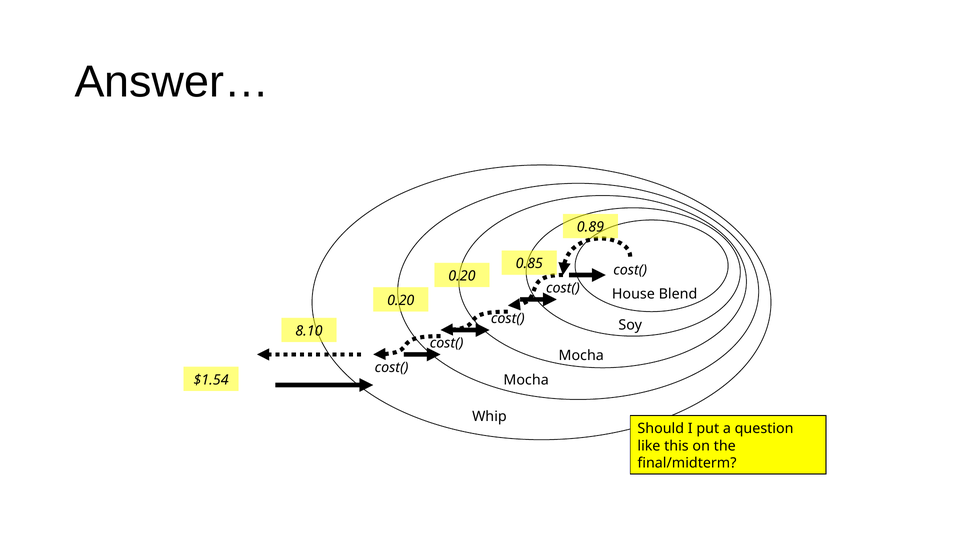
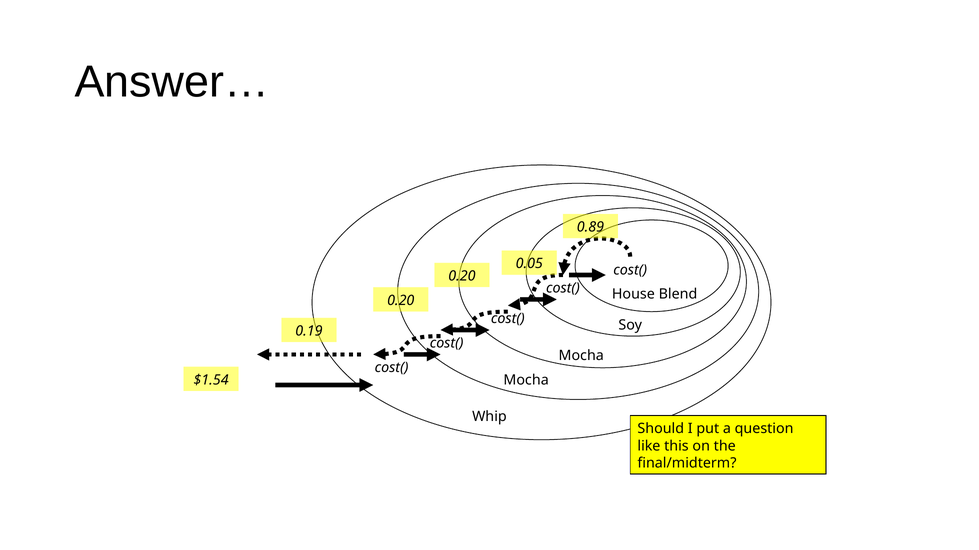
0.85: 0.85 -> 0.05 (529, 264)
8.10: 8.10 -> 0.19 (309, 331)
